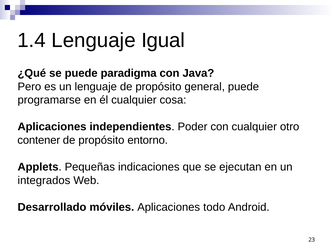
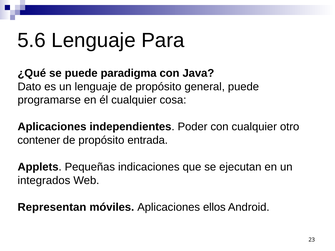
1.4: 1.4 -> 5.6 (32, 41)
Igual: Igual -> Para (163, 41)
Pero: Pero -> Dato (29, 87)
entorno: entorno -> entrada (148, 140)
Desarrollado: Desarrollado -> Representan (52, 207)
todo: todo -> ellos (214, 207)
